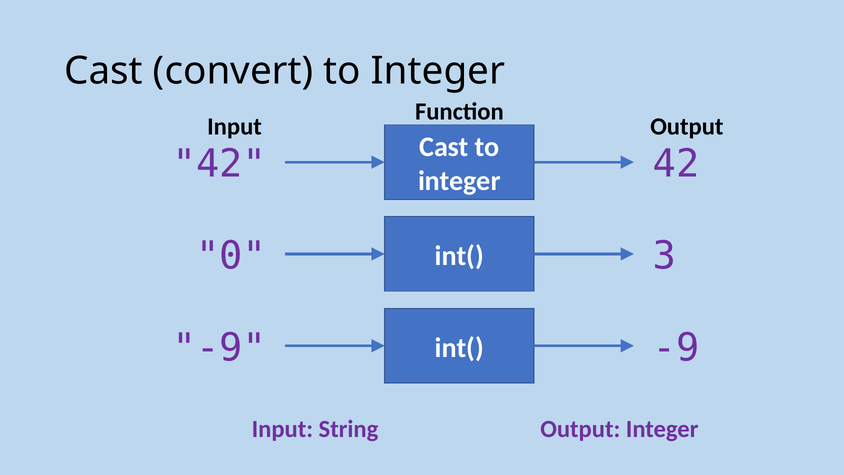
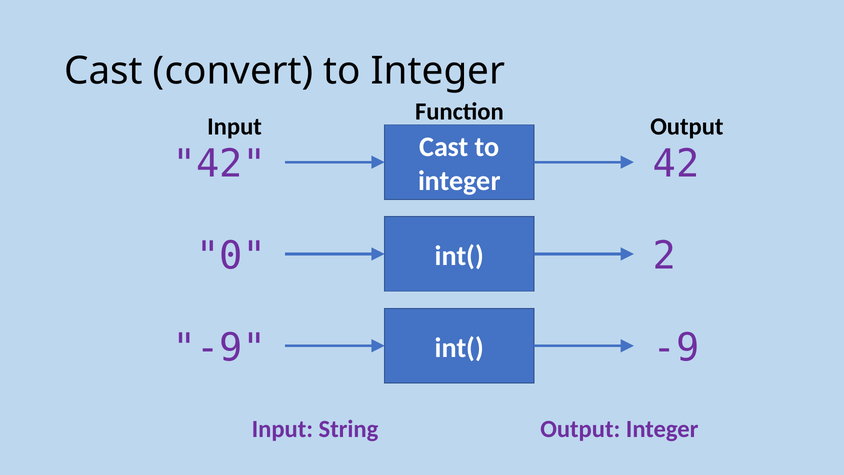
3: 3 -> 2 (664, 256)
